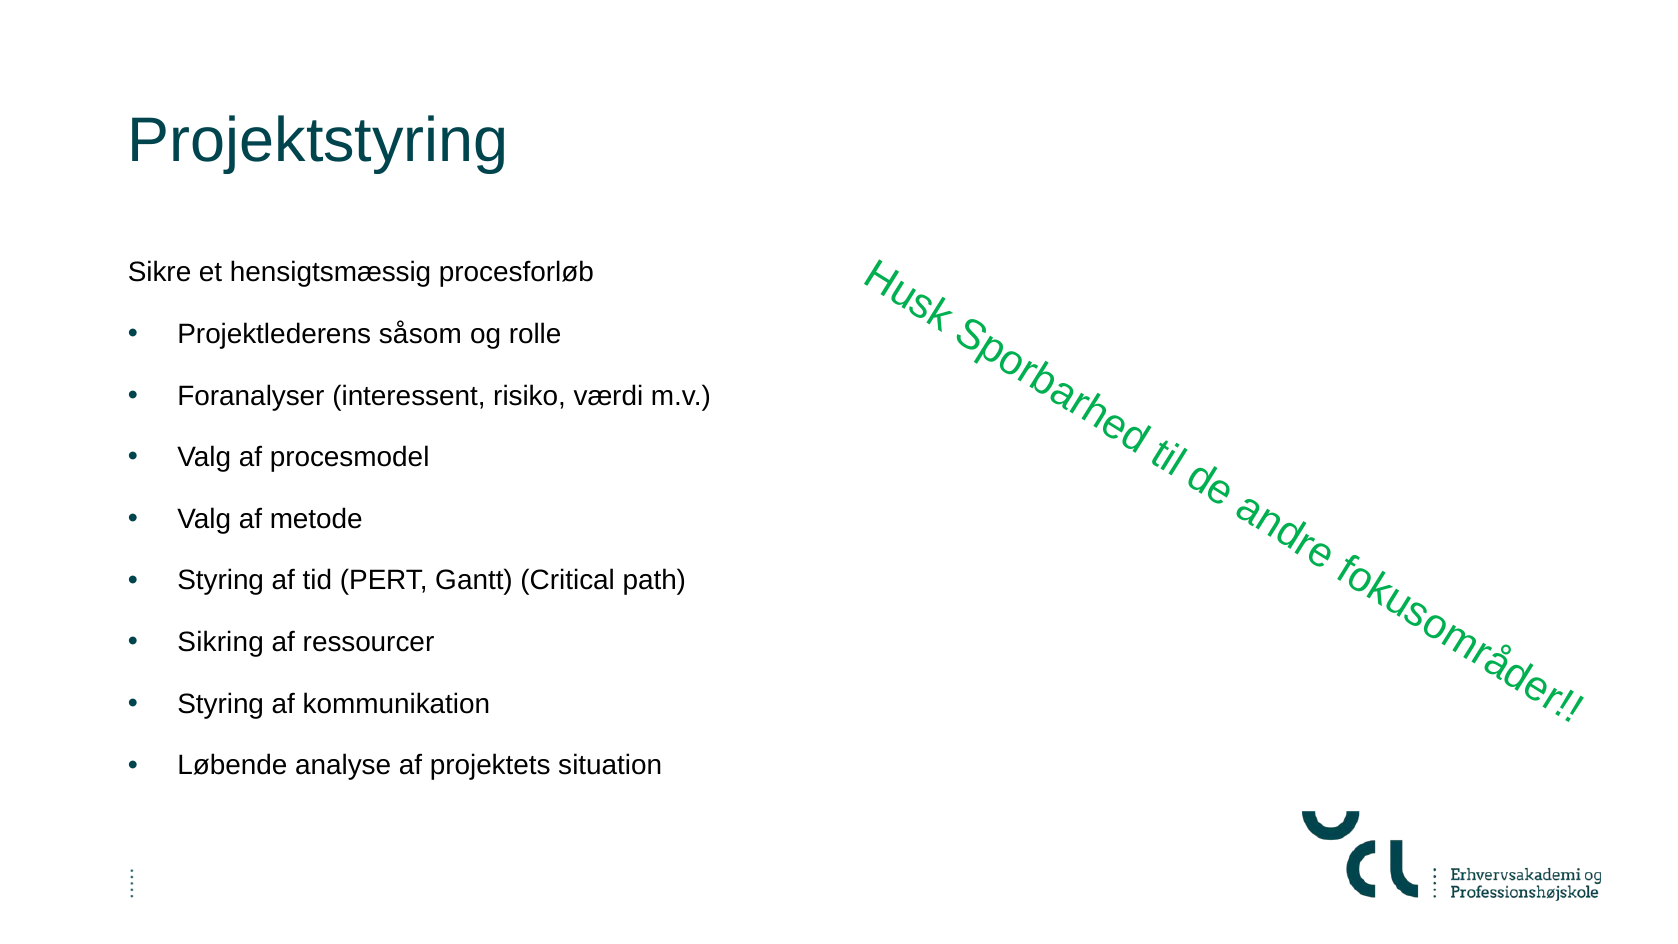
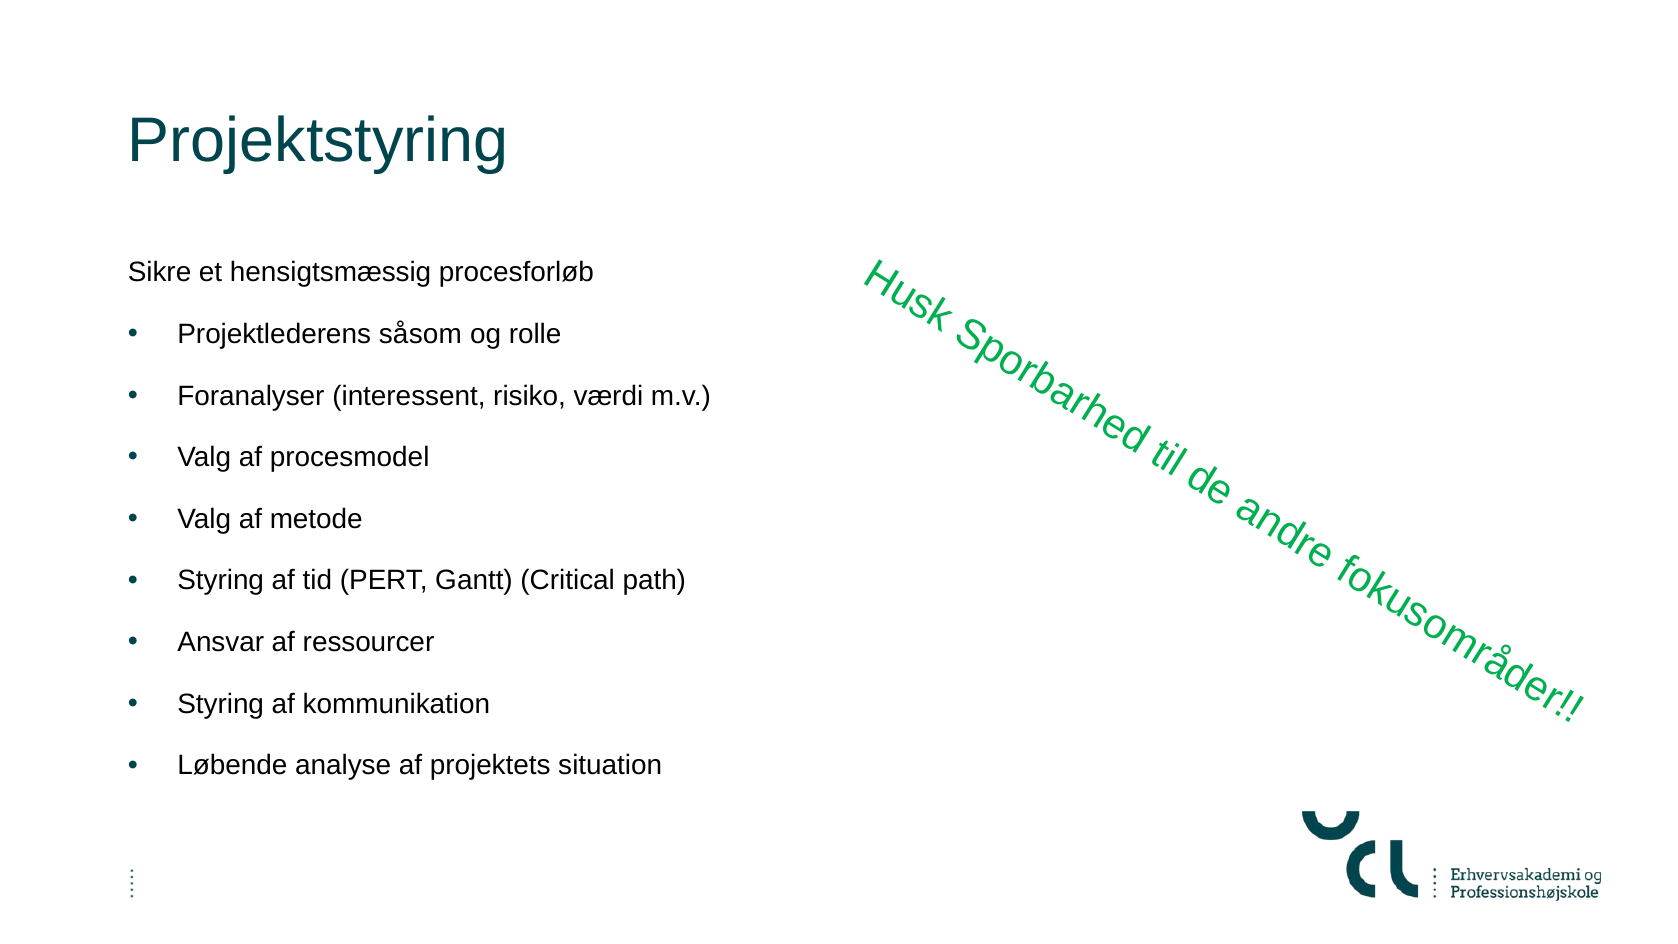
Sikring: Sikring -> Ansvar (221, 642)
